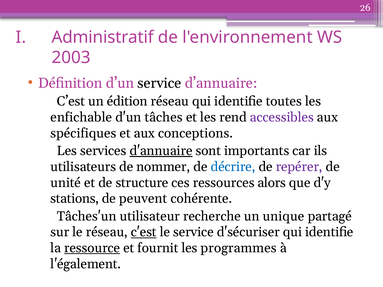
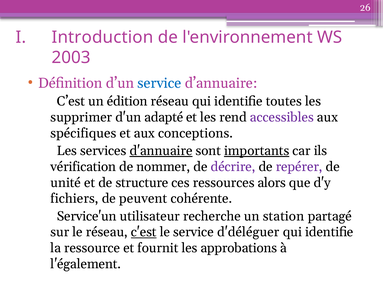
Administratif: Administratif -> Introduction (103, 37)
service colour: black -> blue (159, 83)
enfichable: enfichable -> supprimer (81, 117)
tâches: tâches -> adapté (164, 117)
importants underline: none -> present (257, 151)
utilisateurs: utilisateurs -> vérification (83, 167)
décrire colour: blue -> purple (233, 167)
stations: stations -> fichiers (75, 199)
Tâches'un: Tâches'un -> Service'un (87, 216)
unique: unique -> station (283, 216)
d'sécuriser: d'sécuriser -> d'déléguer (248, 232)
ressource underline: present -> none (92, 248)
programmes: programmes -> approbations (239, 248)
